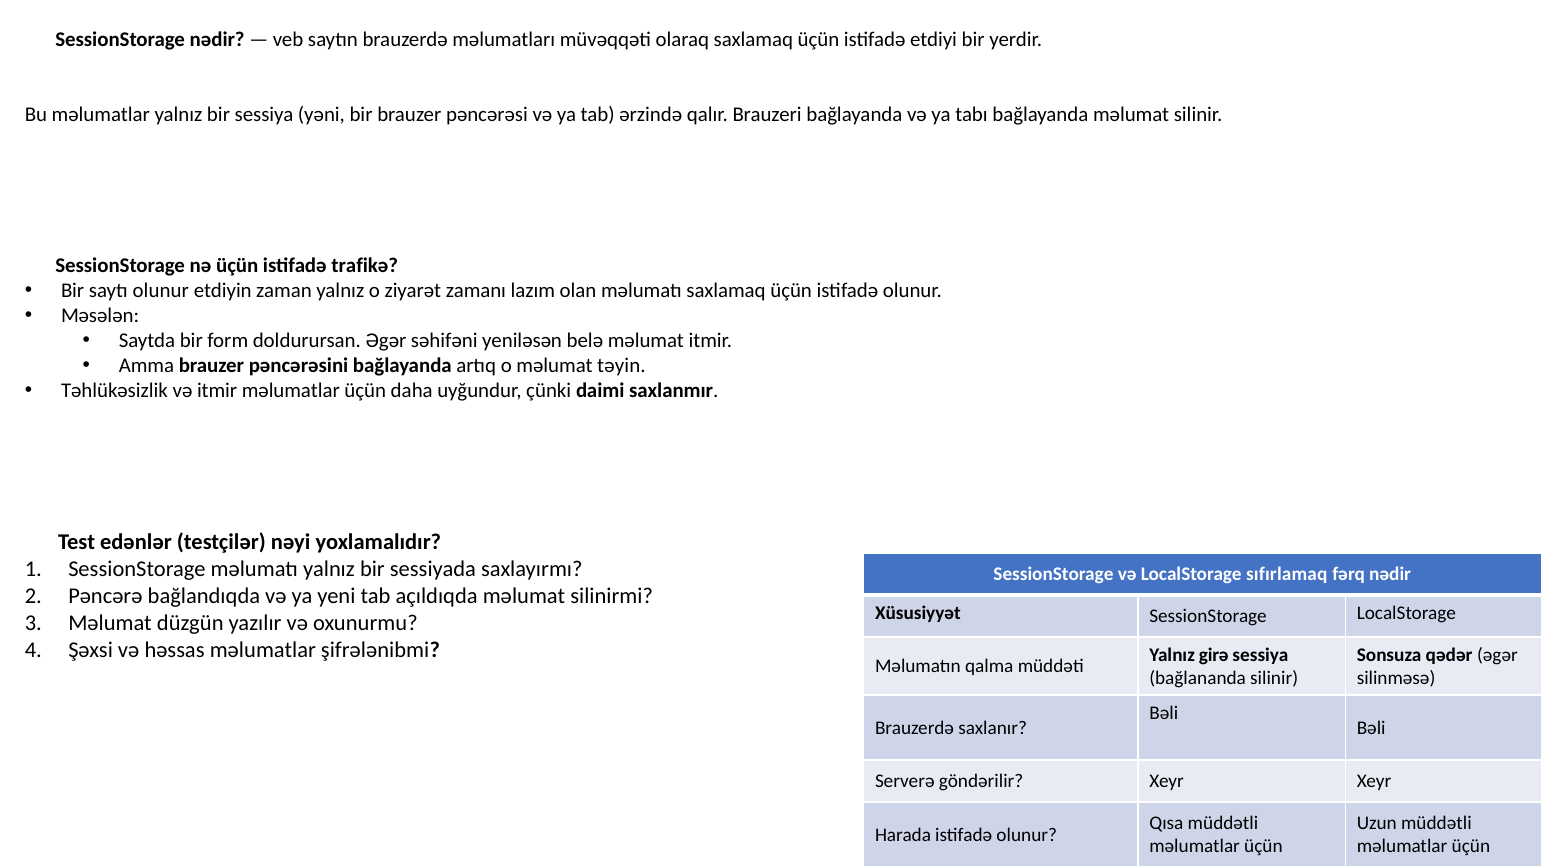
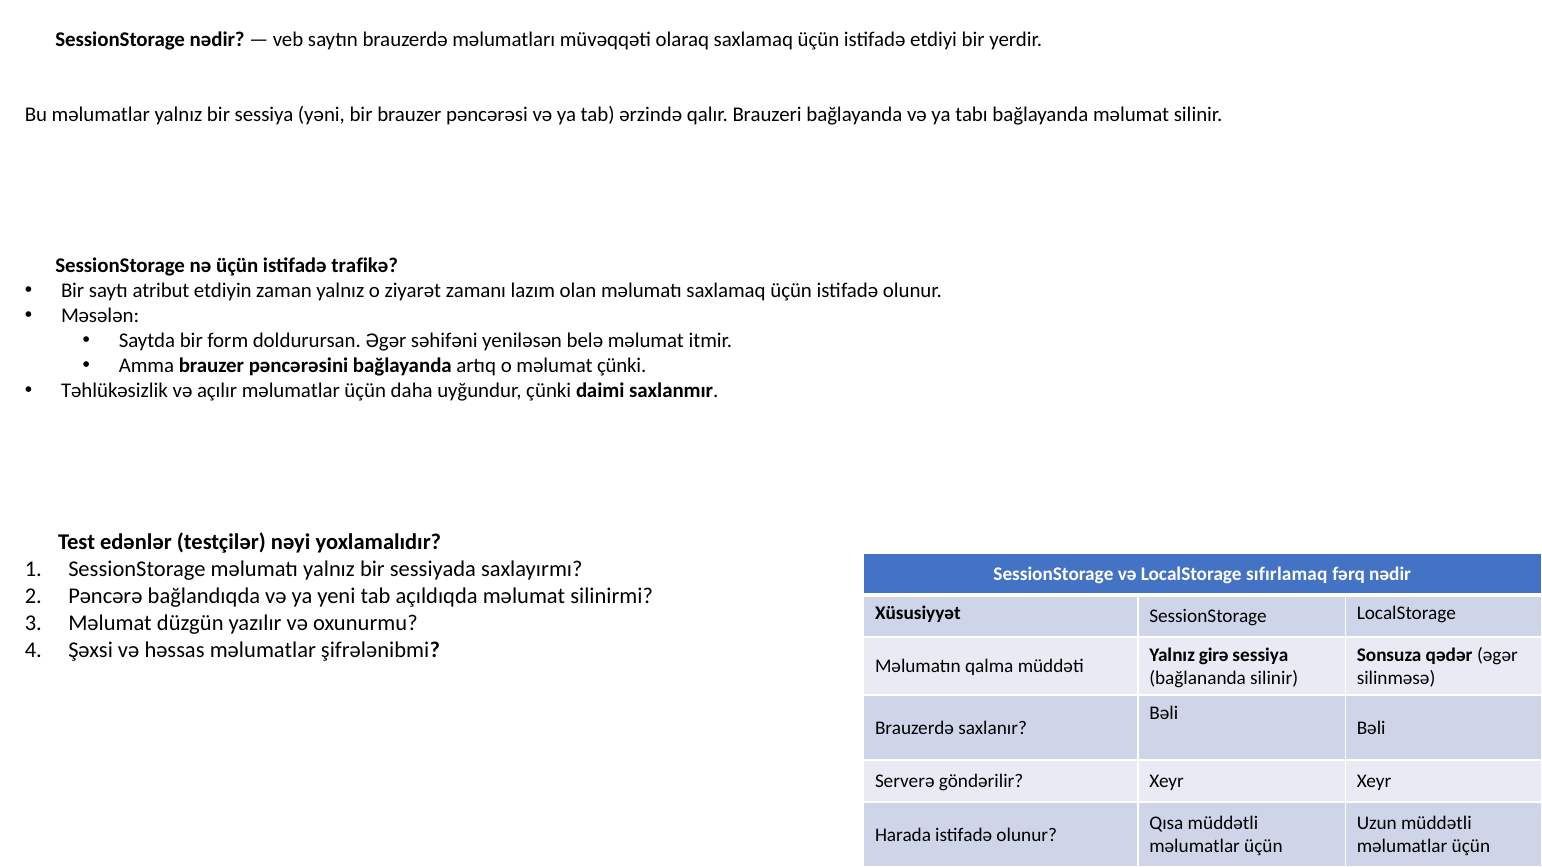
saytı olunur: olunur -> atribut (161, 291)
məlumat təyin: təyin -> çünki (622, 366)
və itmir: itmir -> açılır (217, 391)
